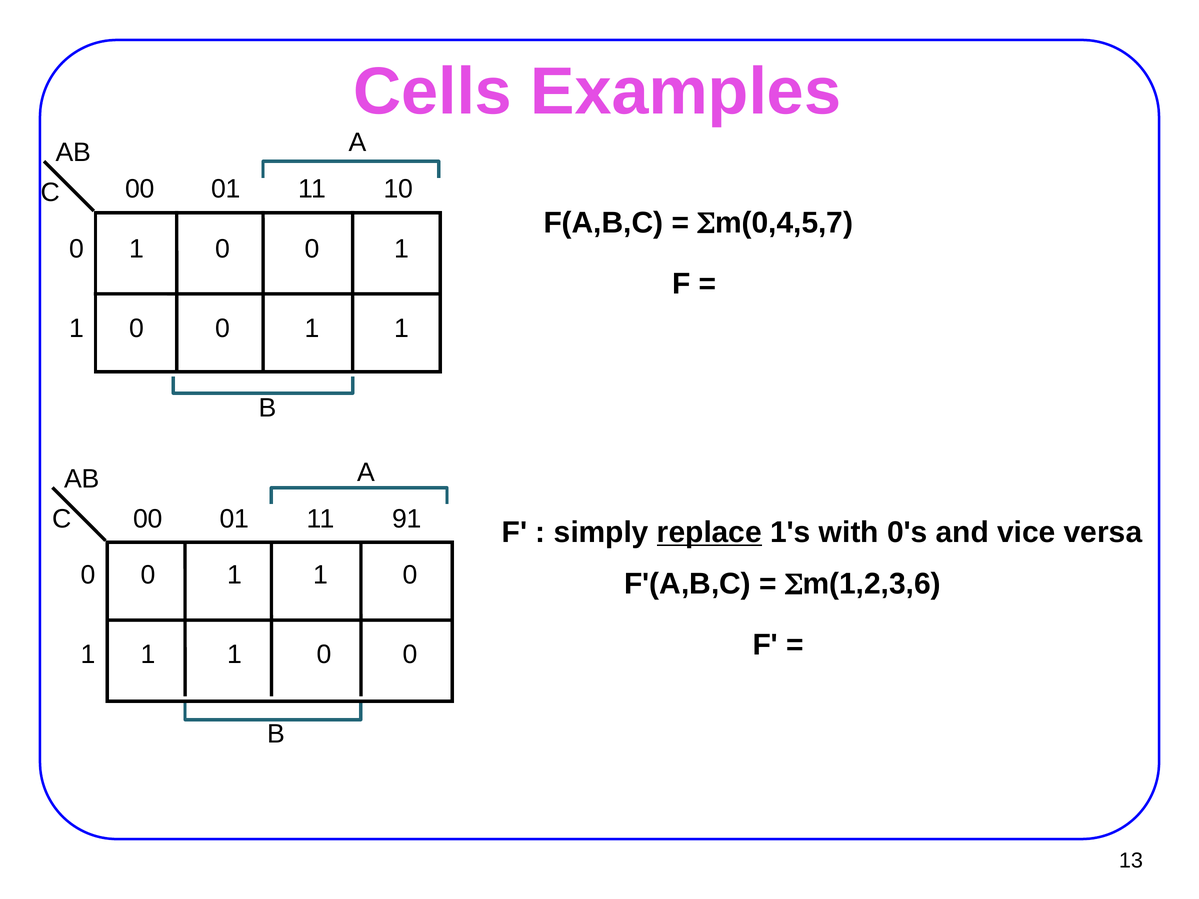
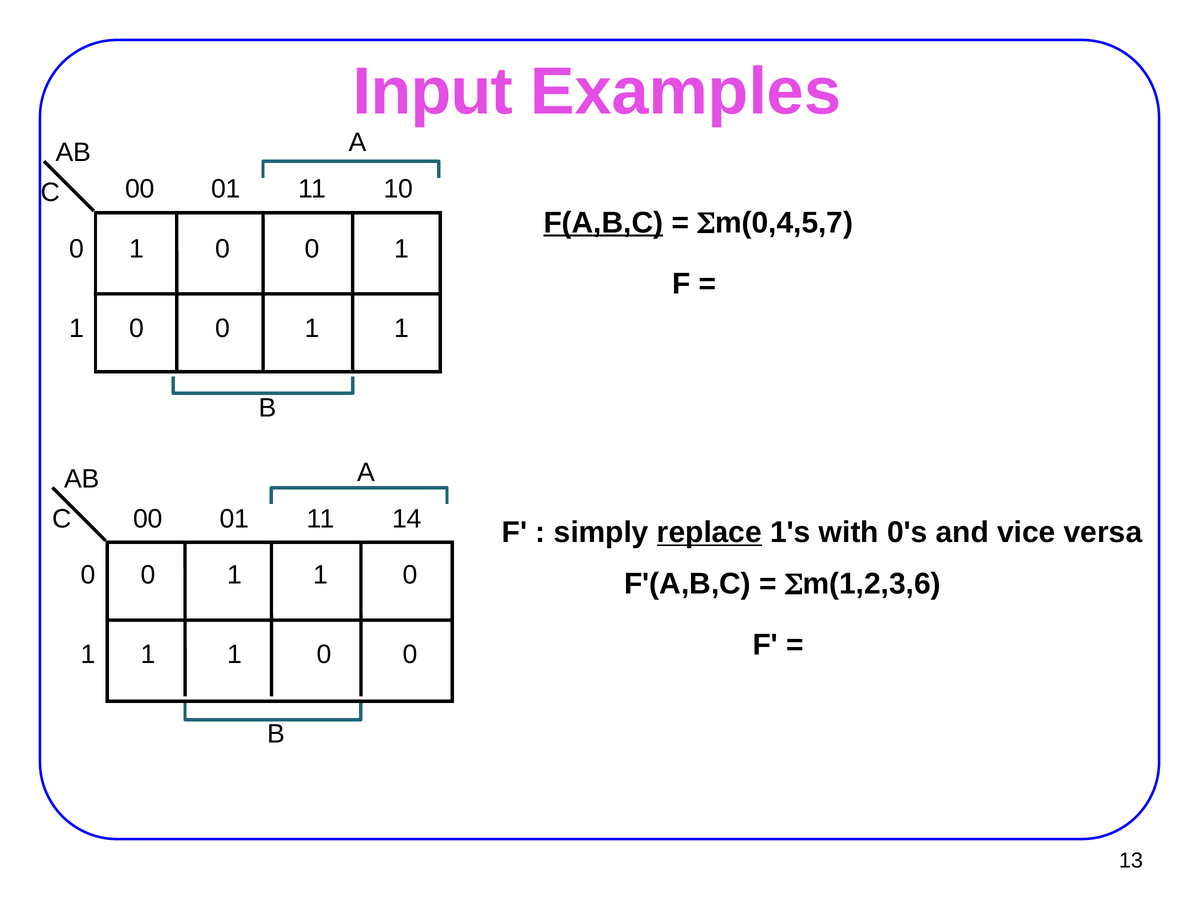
Cells: Cells -> Input (433, 92)
F(A,B,C underline: none -> present (603, 223)
91: 91 -> 14 (407, 519)
